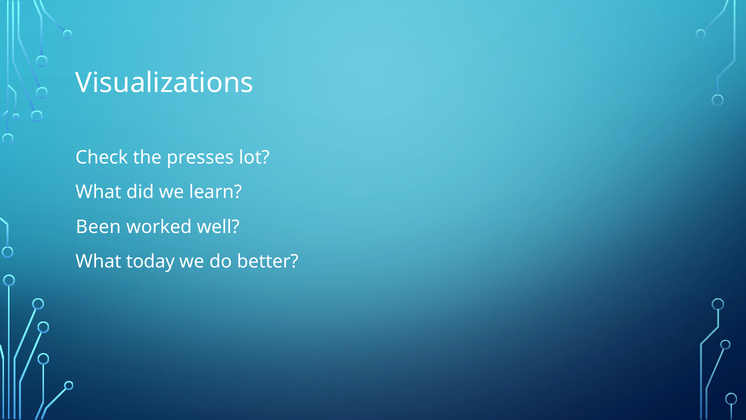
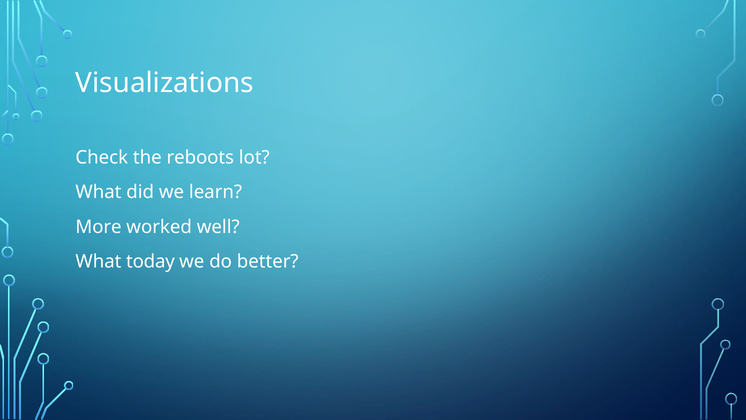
presses: presses -> reboots (200, 157)
Been: Been -> More (99, 227)
